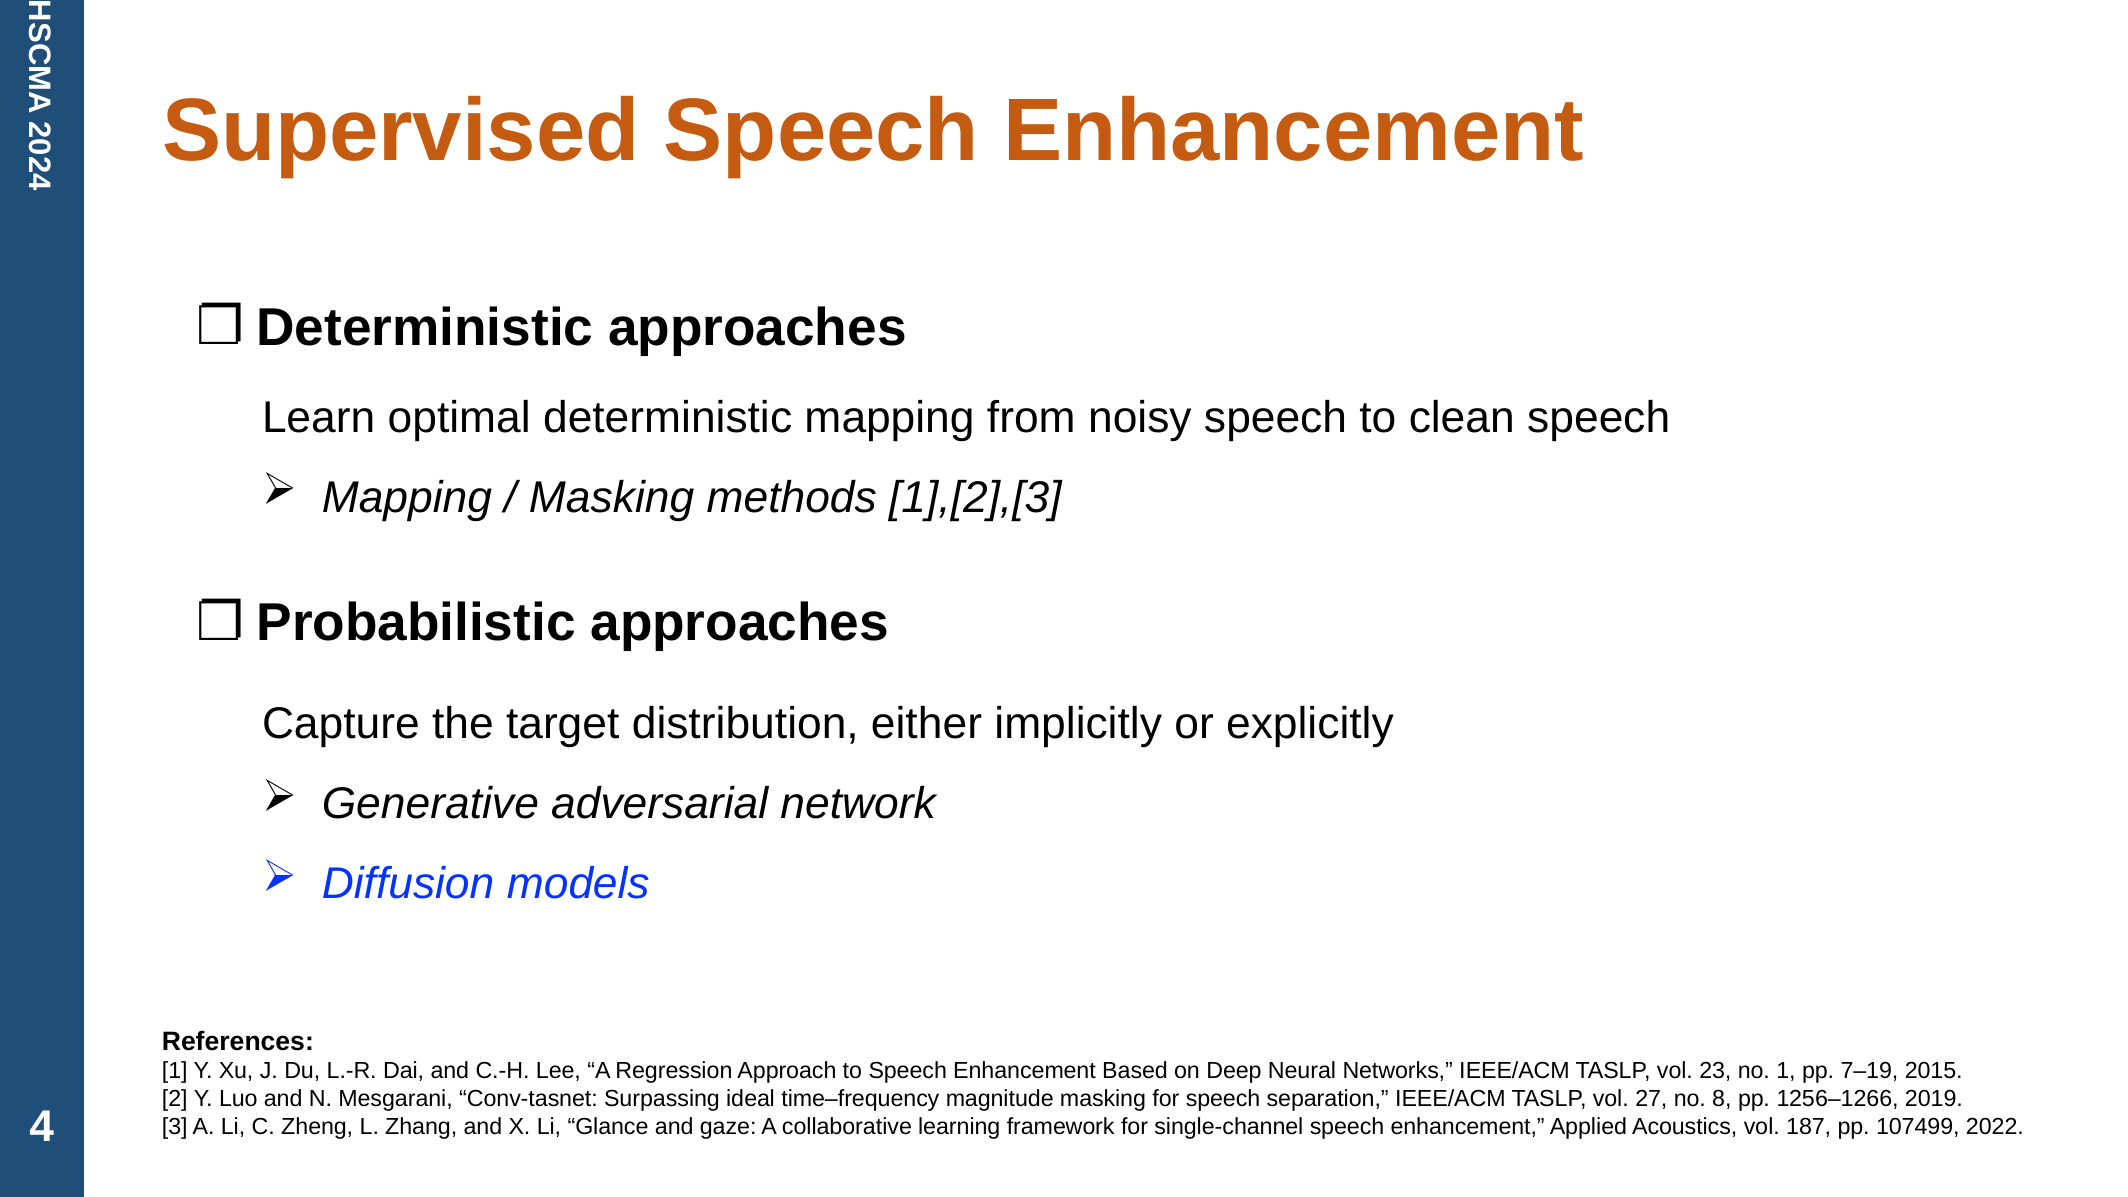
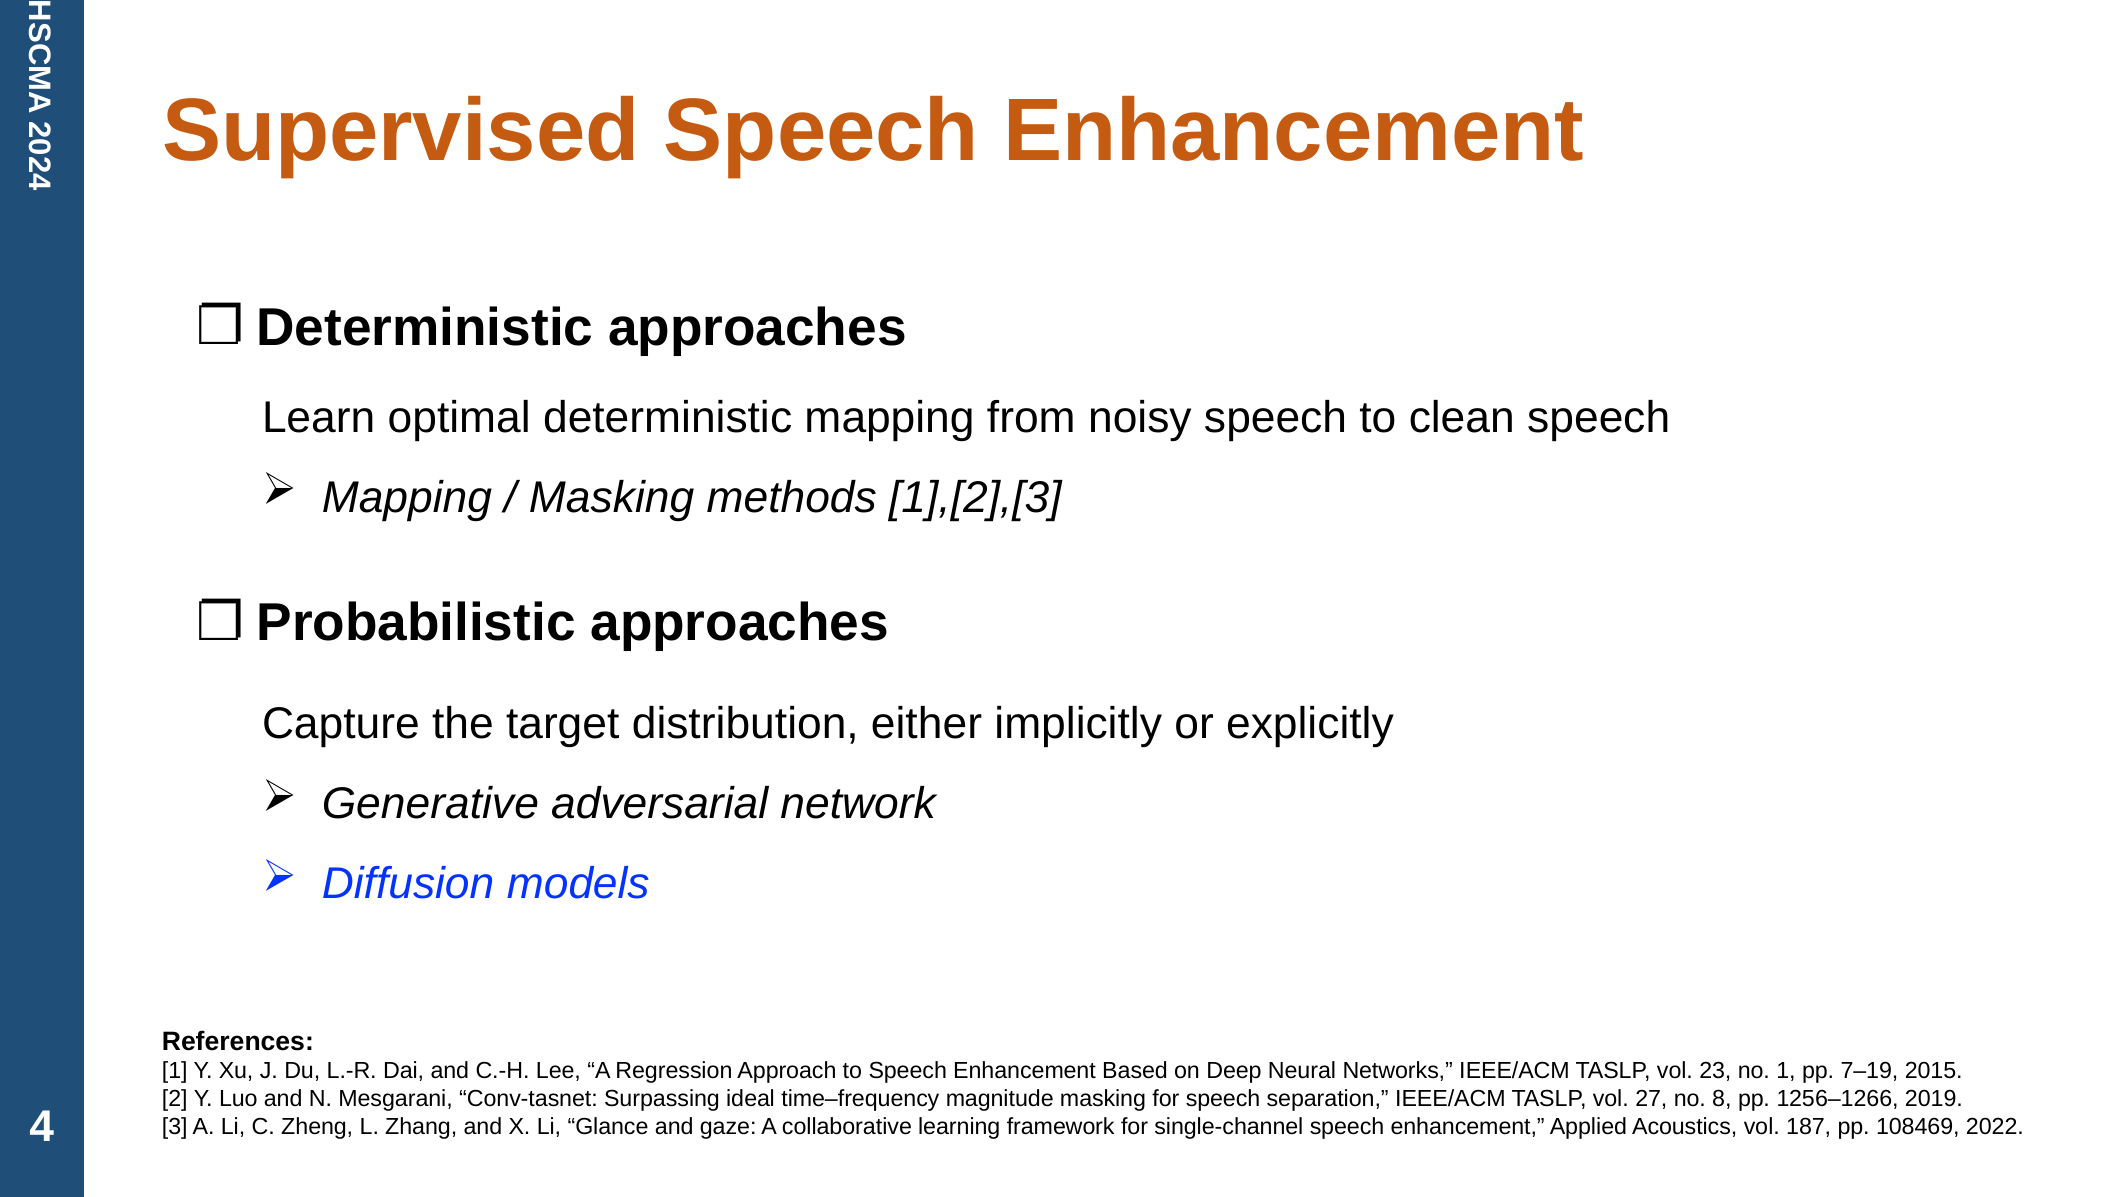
107499: 107499 -> 108469 (1918, 1127)
